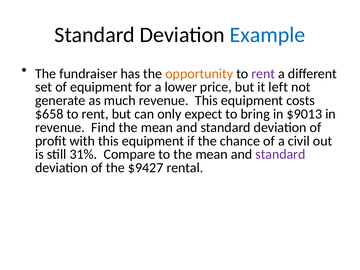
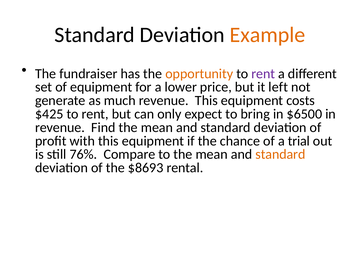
Example colour: blue -> orange (267, 35)
$658: $658 -> $425 (49, 114)
$9013: $9013 -> $6500 (304, 114)
civil: civil -> trial (299, 141)
31%: 31% -> 76% (83, 154)
standard colour: purple -> orange (280, 154)
$9427: $9427 -> $8693 (146, 168)
